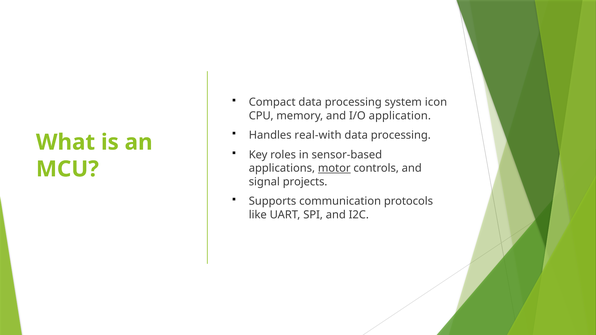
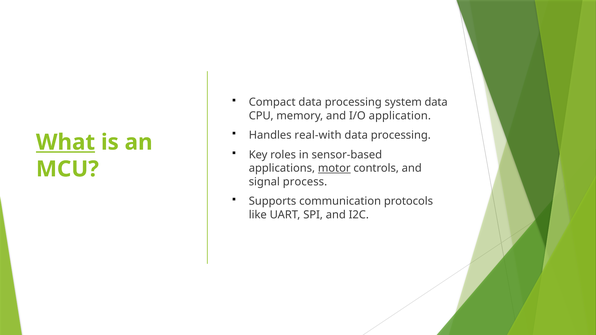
system icon: icon -> data (436, 102)
What underline: none -> present (66, 142)
projects: projects -> process (305, 182)
